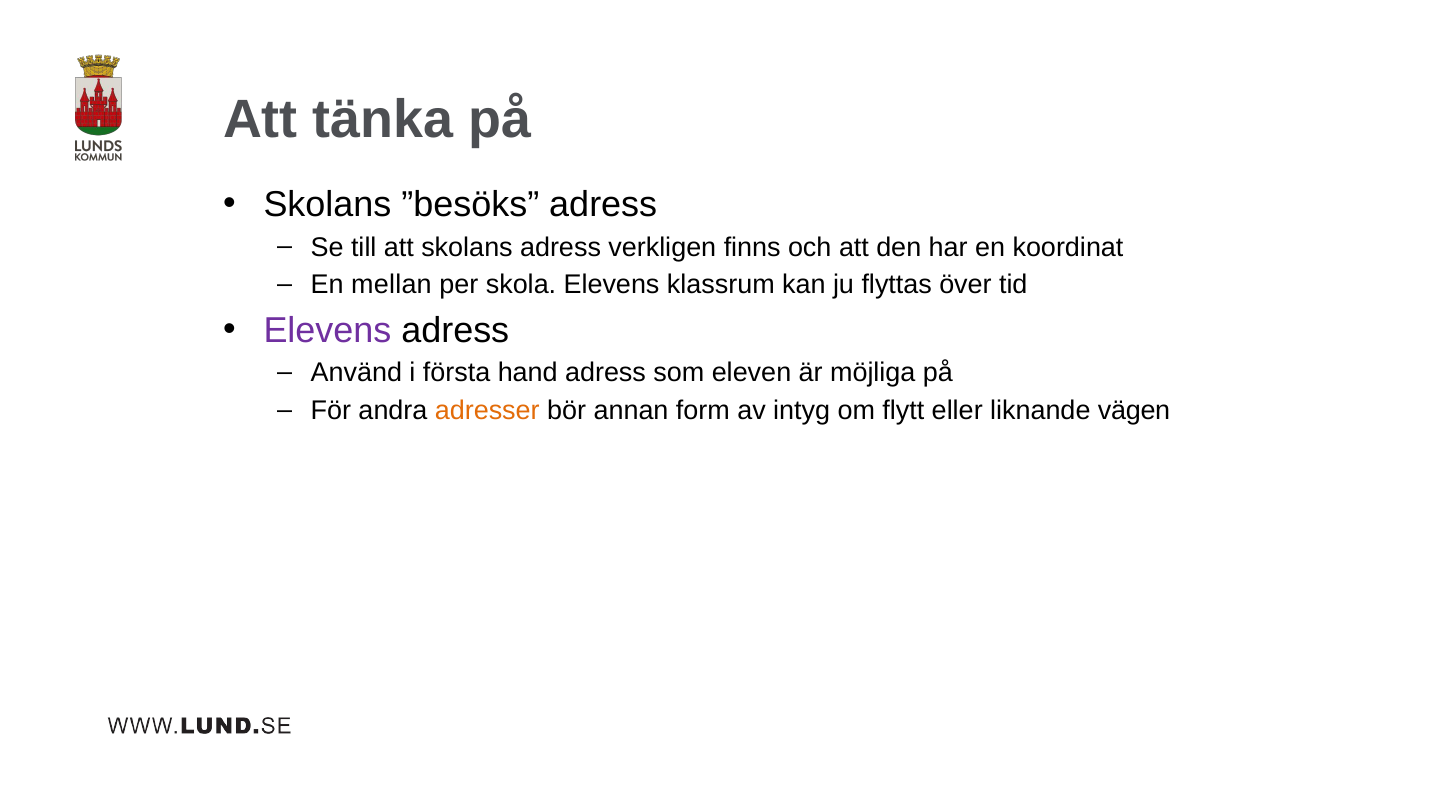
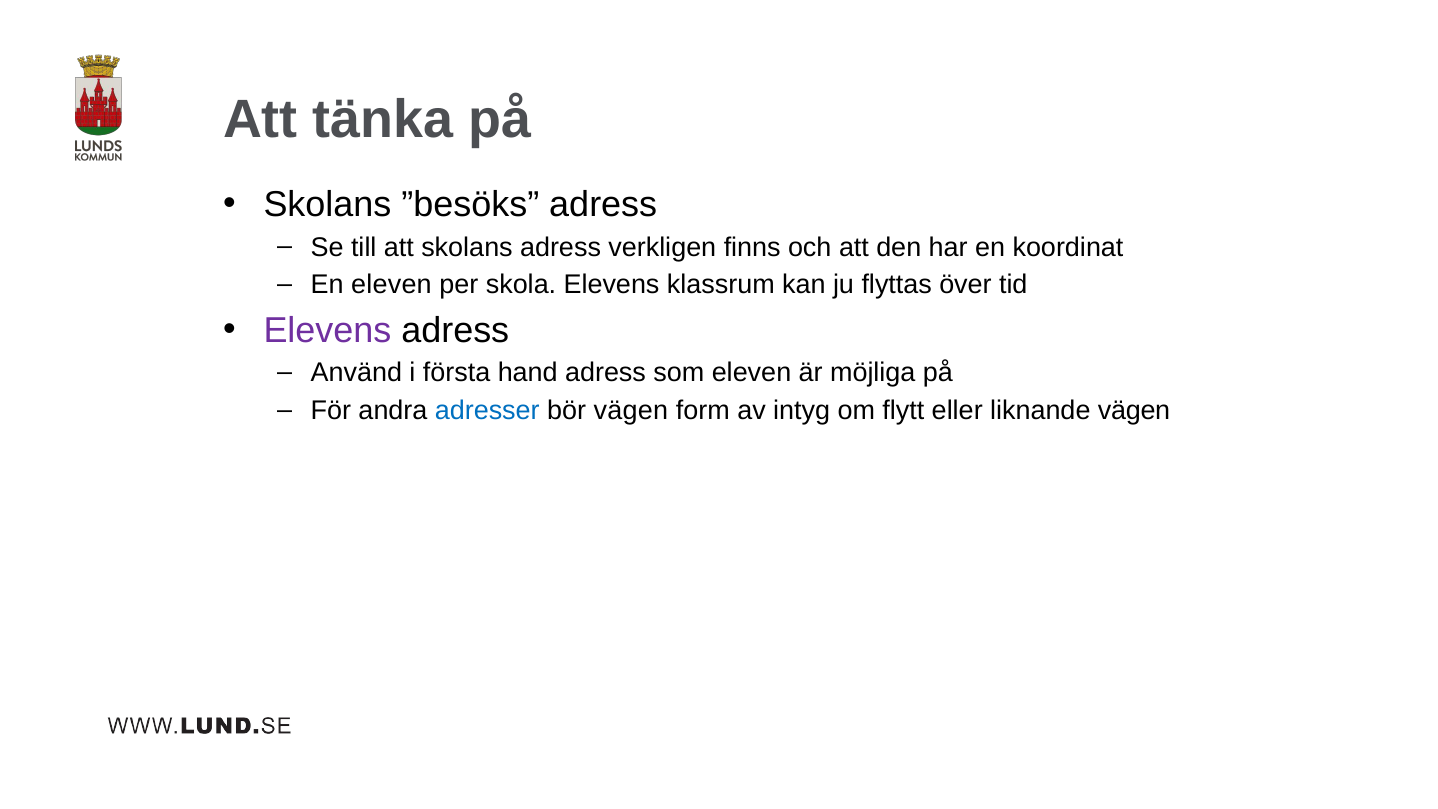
En mellan: mellan -> eleven (391, 285)
adresser colour: orange -> blue (487, 411)
bör annan: annan -> vägen (631, 411)
